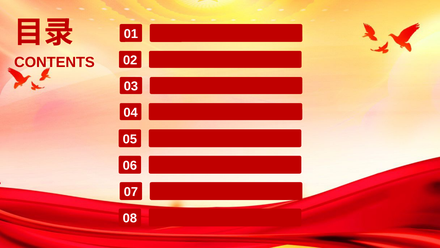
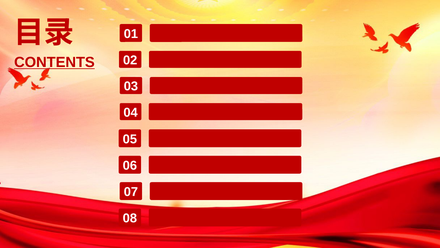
CONTENTS underline: none -> present (54, 62)
